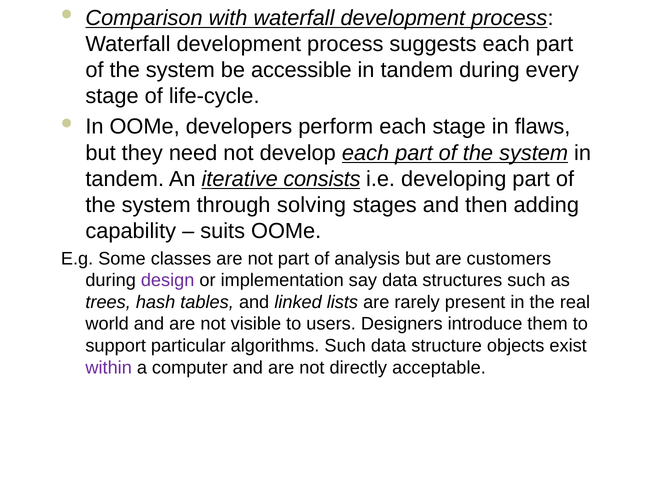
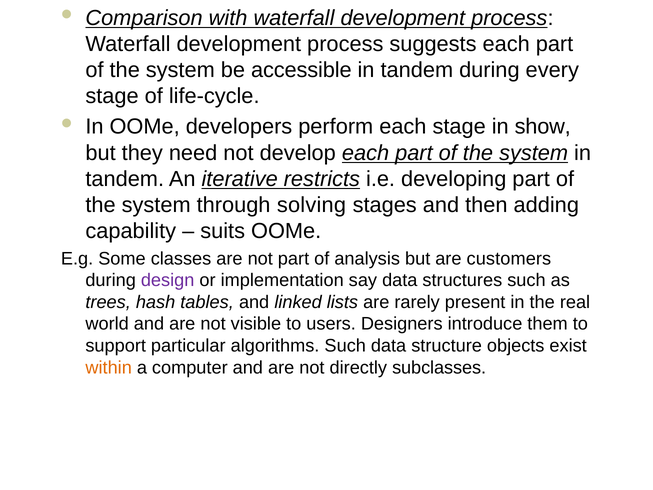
flaws: flaws -> show (543, 127)
consists: consists -> restricts (322, 179)
within colour: purple -> orange (109, 367)
acceptable: acceptable -> subclasses (439, 367)
